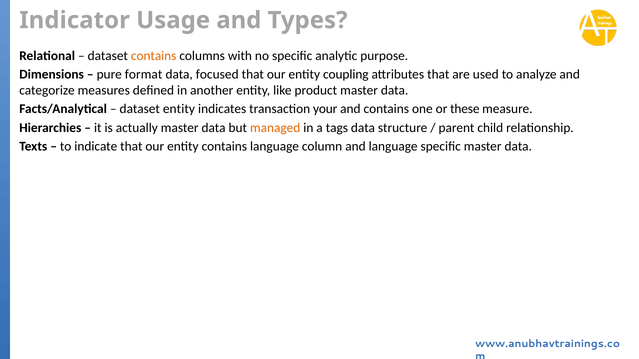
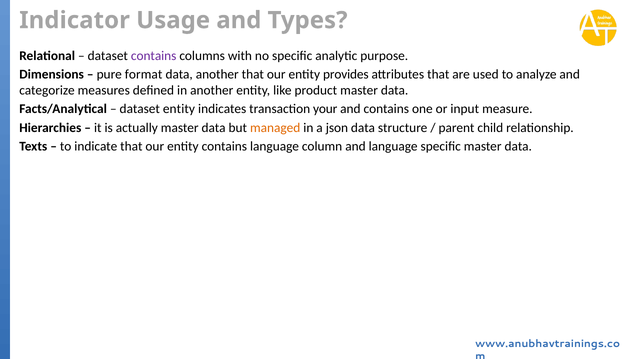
contains colour: orange -> purple (154, 56)
data focused: focused -> another (217, 75)
coupling: coupling -> provides (346, 75)
these: these -> input (465, 109)
tags: tags -> json (337, 128)
